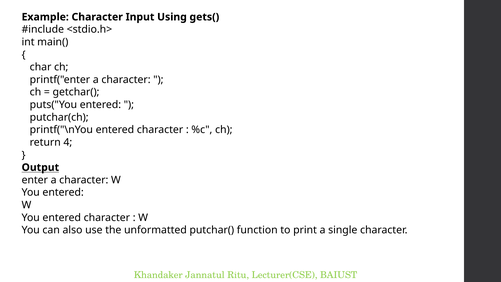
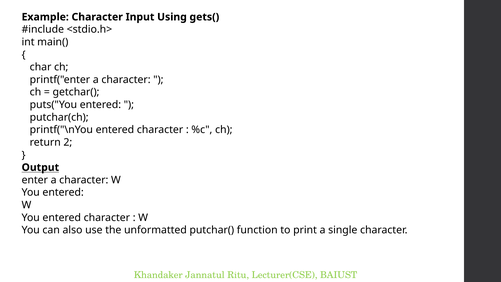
4: 4 -> 2 (68, 142)
